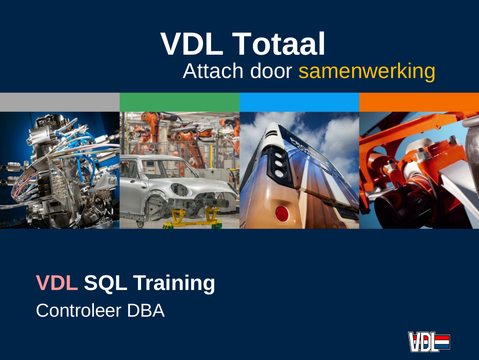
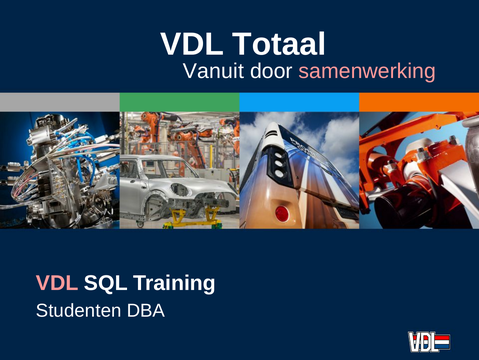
Attach: Attach -> Vanuit (213, 71)
samenwerking colour: yellow -> pink (367, 71)
Controleer: Controleer -> Studenten (79, 310)
